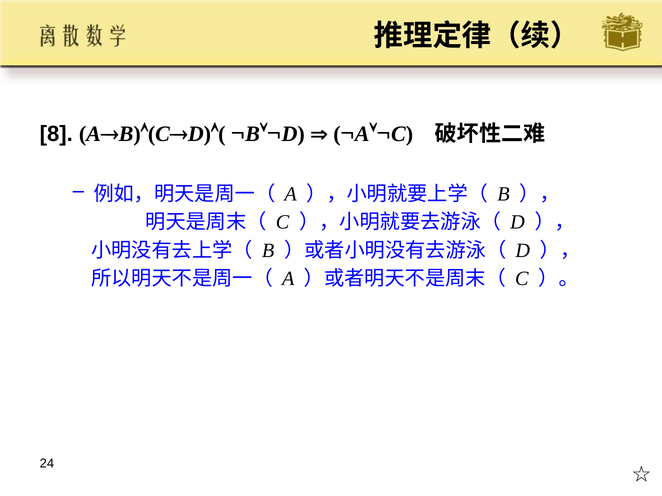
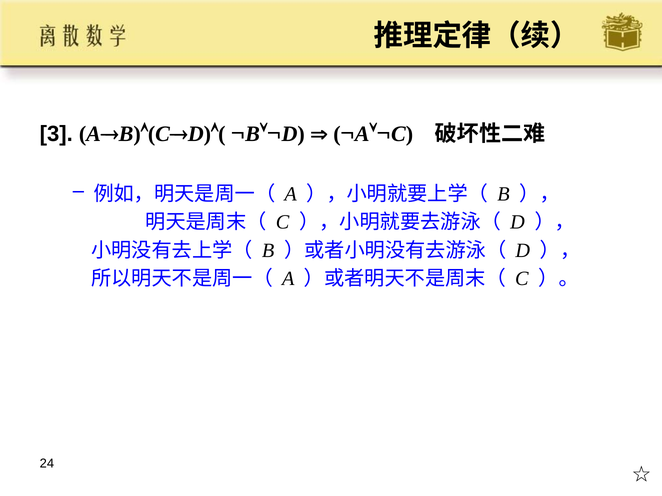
8: 8 -> 3 (56, 134)
